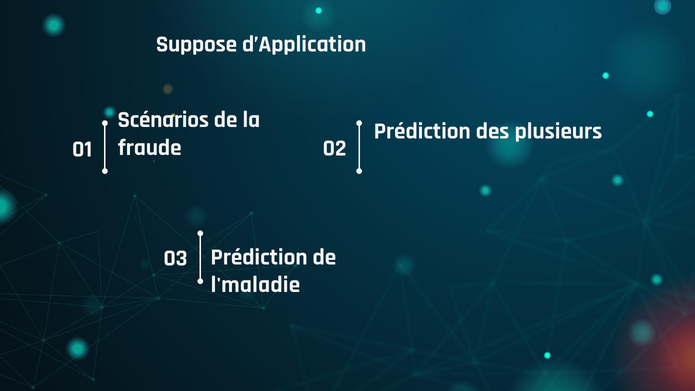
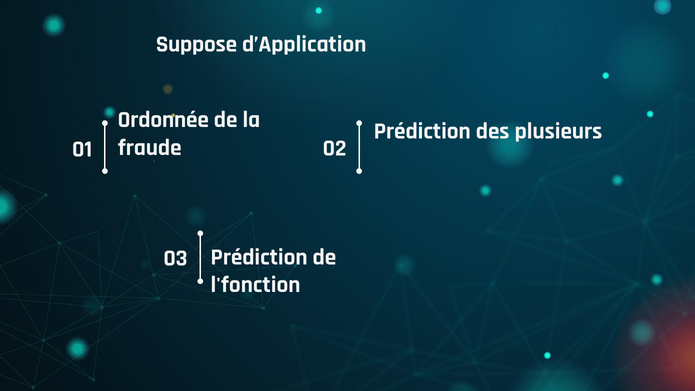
Scénarios: Scénarios -> Ordonnée (163, 120)
l'maladie: l'maladie -> l'fonction (256, 285)
